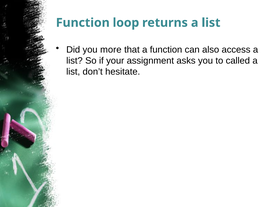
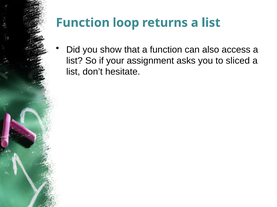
more: more -> show (111, 50)
called: called -> sliced (238, 61)
